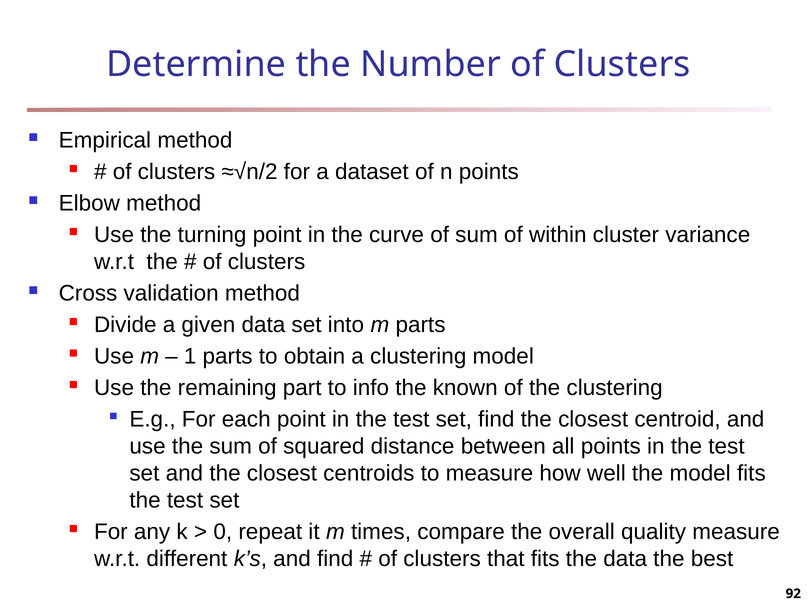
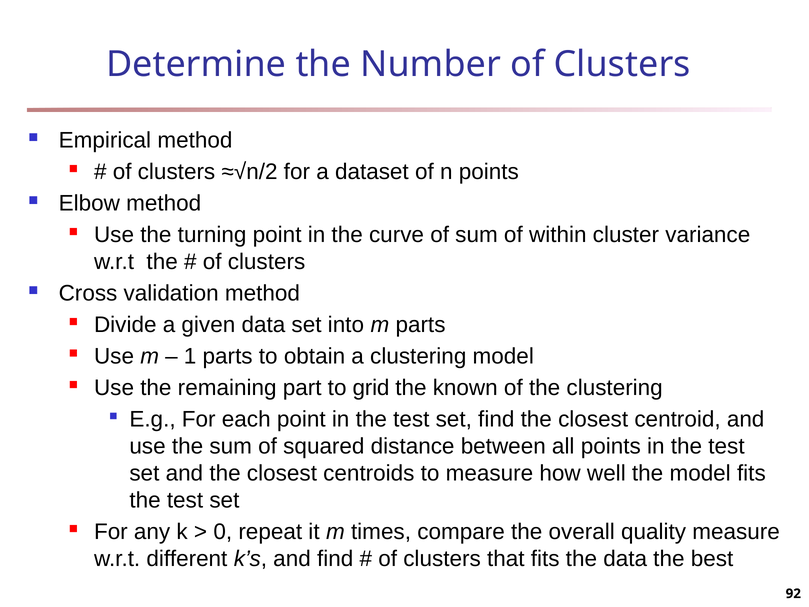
info: info -> grid (371, 388)
